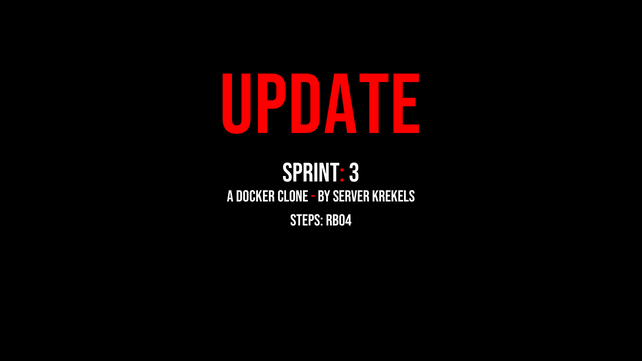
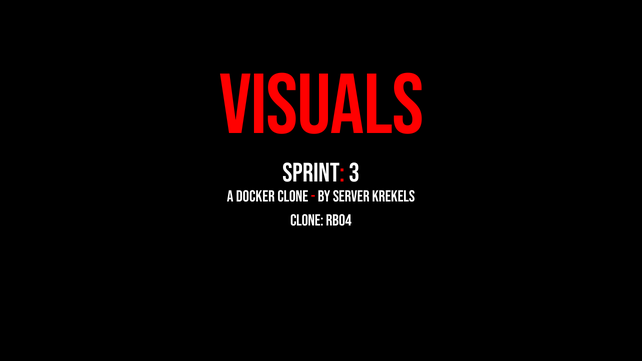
Update: Update -> Visuals (321, 105)
Steps: Steps -> Clone (307, 221)
